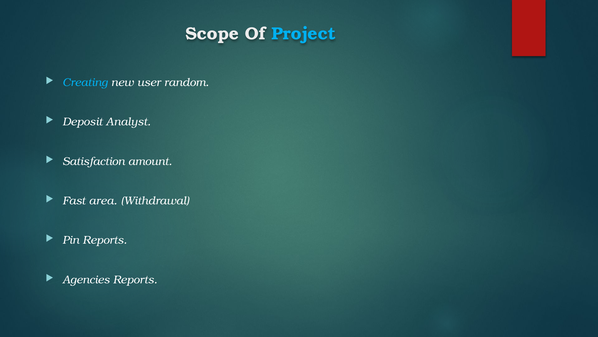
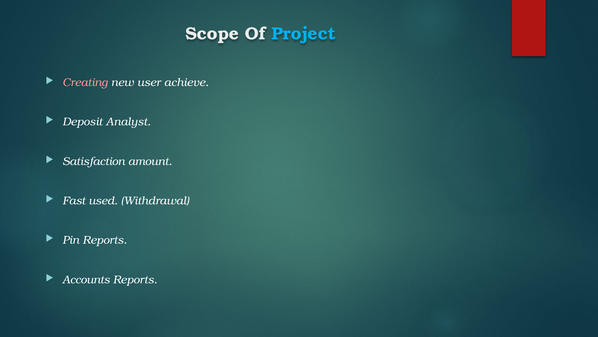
Creating colour: light blue -> pink (85, 82)
random: random -> achieve (186, 82)
area: area -> used (103, 200)
Agencies: Agencies -> Accounts (86, 279)
